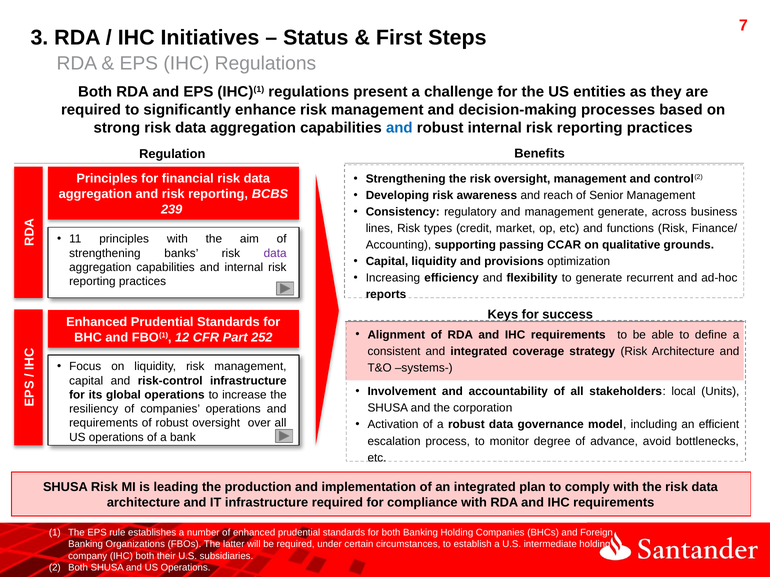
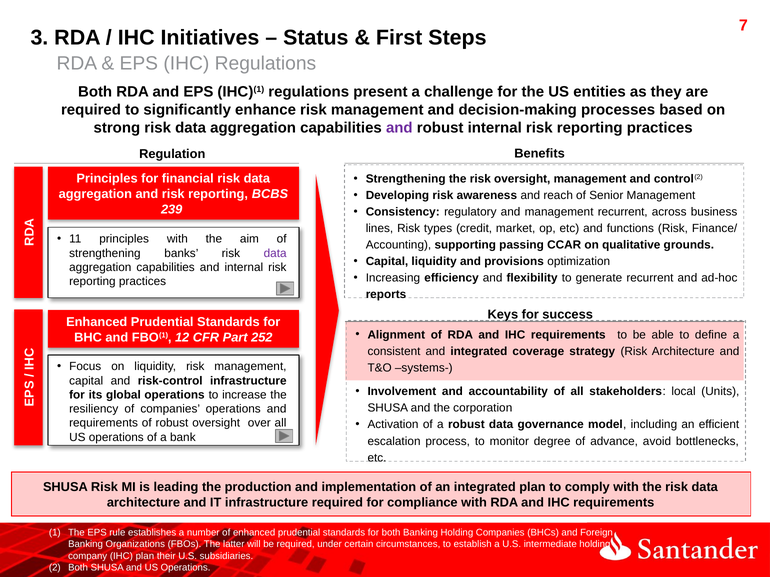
and colour: blue -> purple (399, 128)
management generate: generate -> recurrent (623, 212)
IHC both: both -> plan (145, 556)
